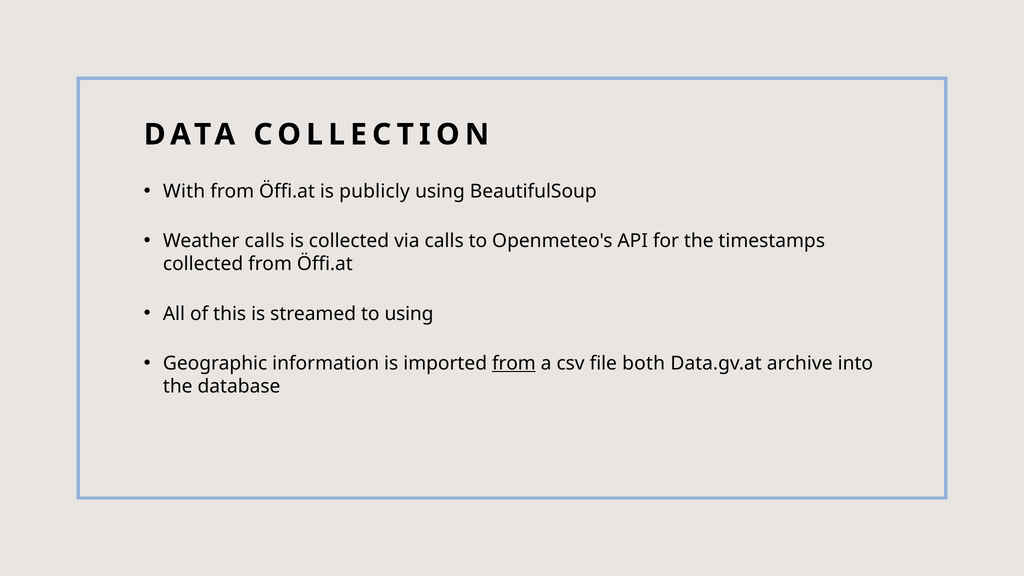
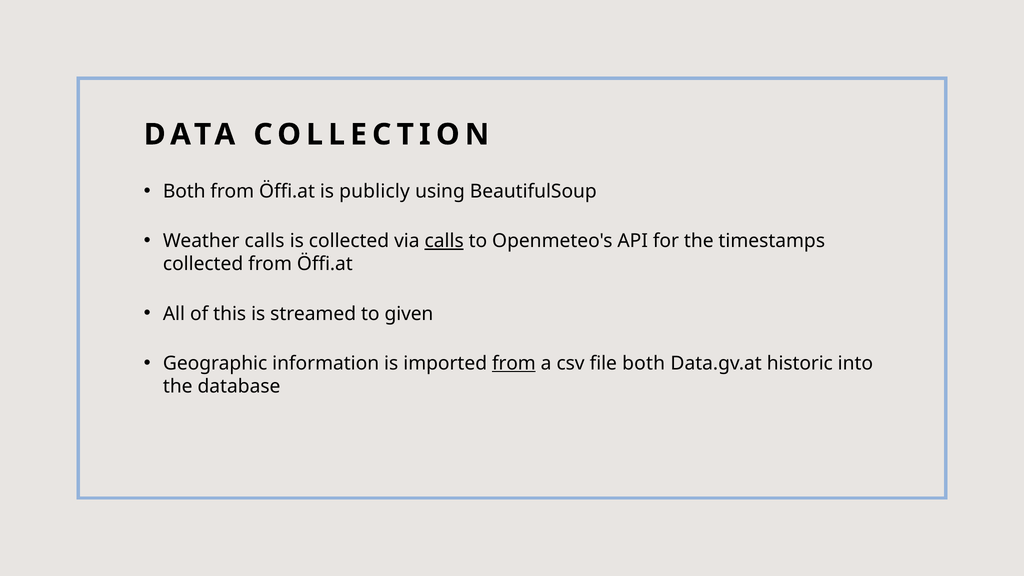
With: With -> Both (184, 191)
calls underline: none -> present (444, 241)
to using: using -> given (409, 314)
archive: archive -> historic (800, 363)
